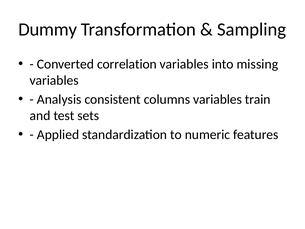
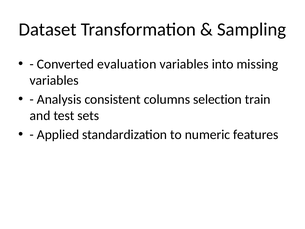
Dummy: Dummy -> Dataset (48, 30)
correlation: correlation -> evaluation (127, 64)
columns variables: variables -> selection (218, 99)
